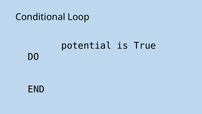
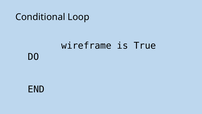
potential: potential -> wireframe (86, 46)
